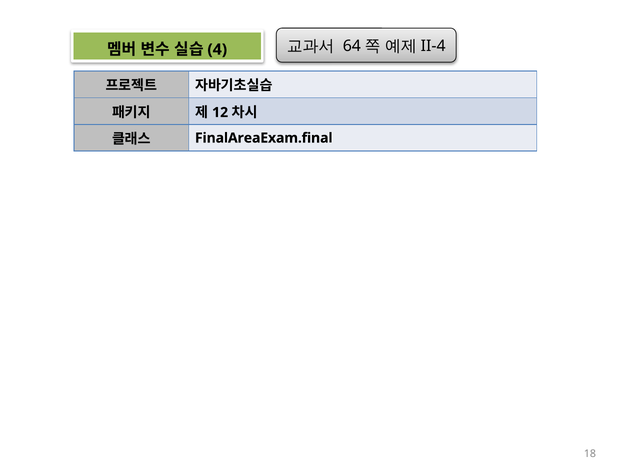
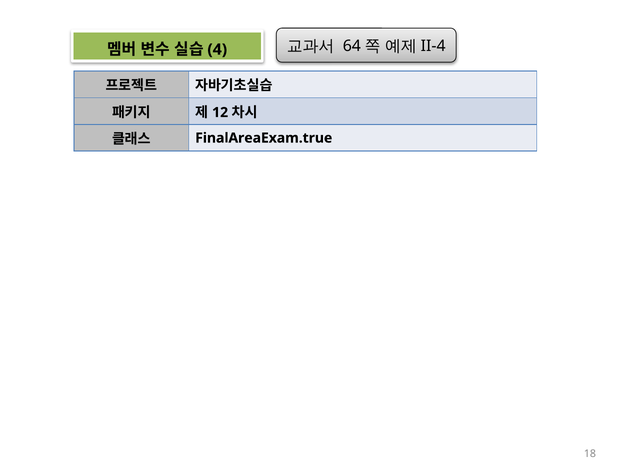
FinalAreaExam.final: FinalAreaExam.final -> FinalAreaExam.true (264, 138)
